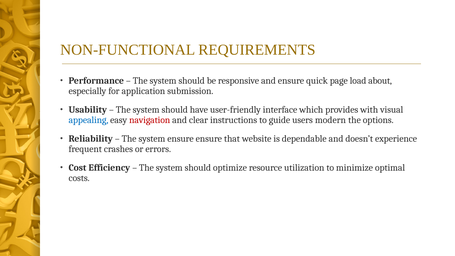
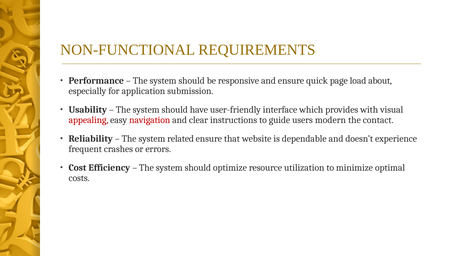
appealing colour: blue -> red (88, 120)
options: options -> contact (378, 120)
system ensure: ensure -> related (181, 139)
